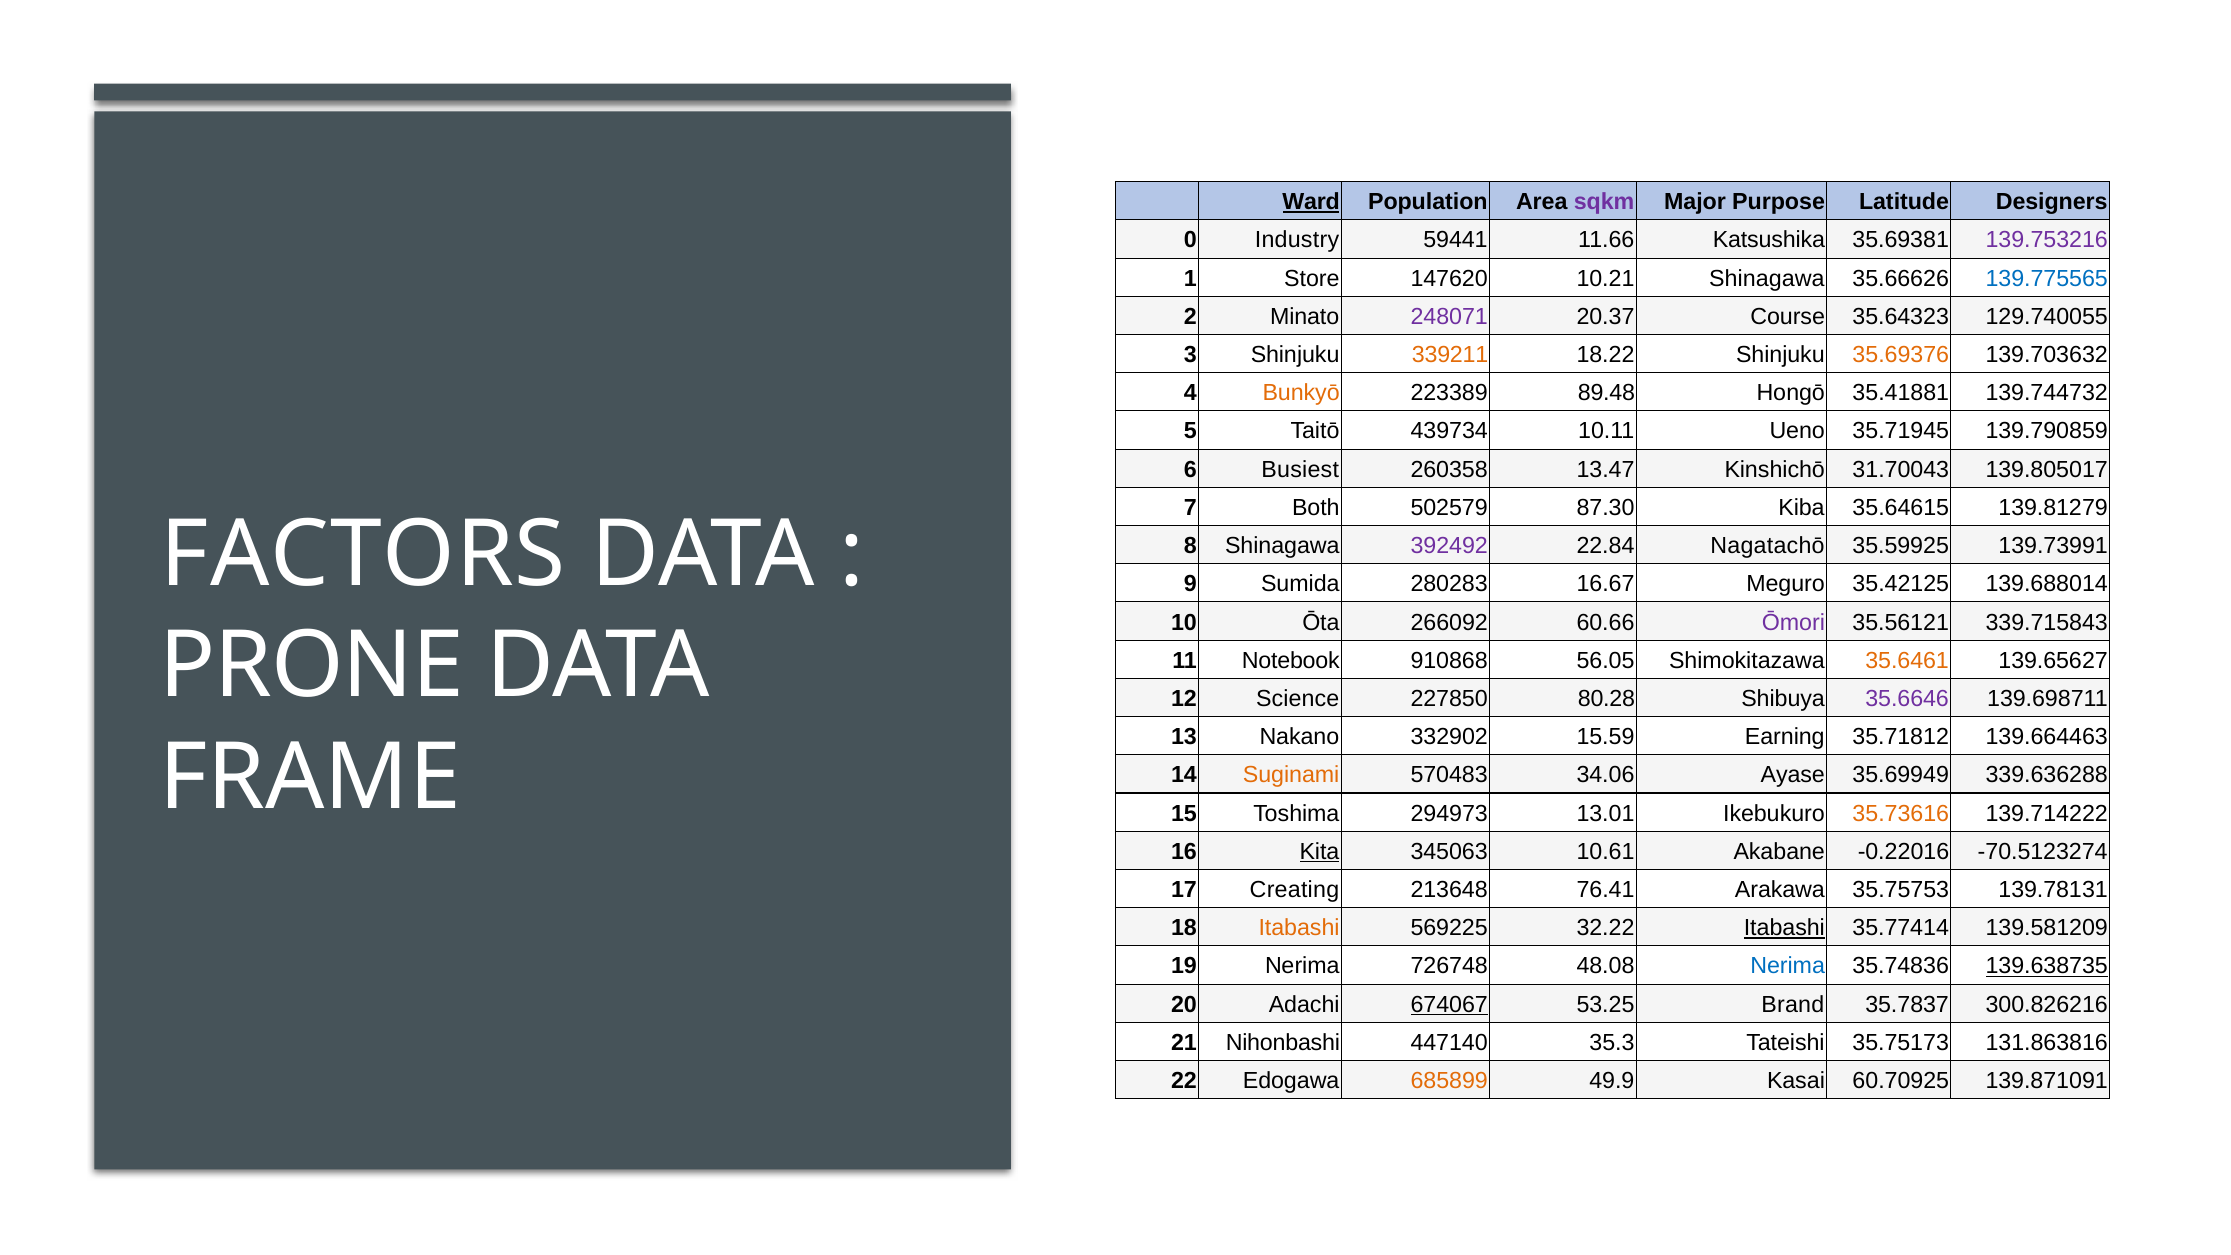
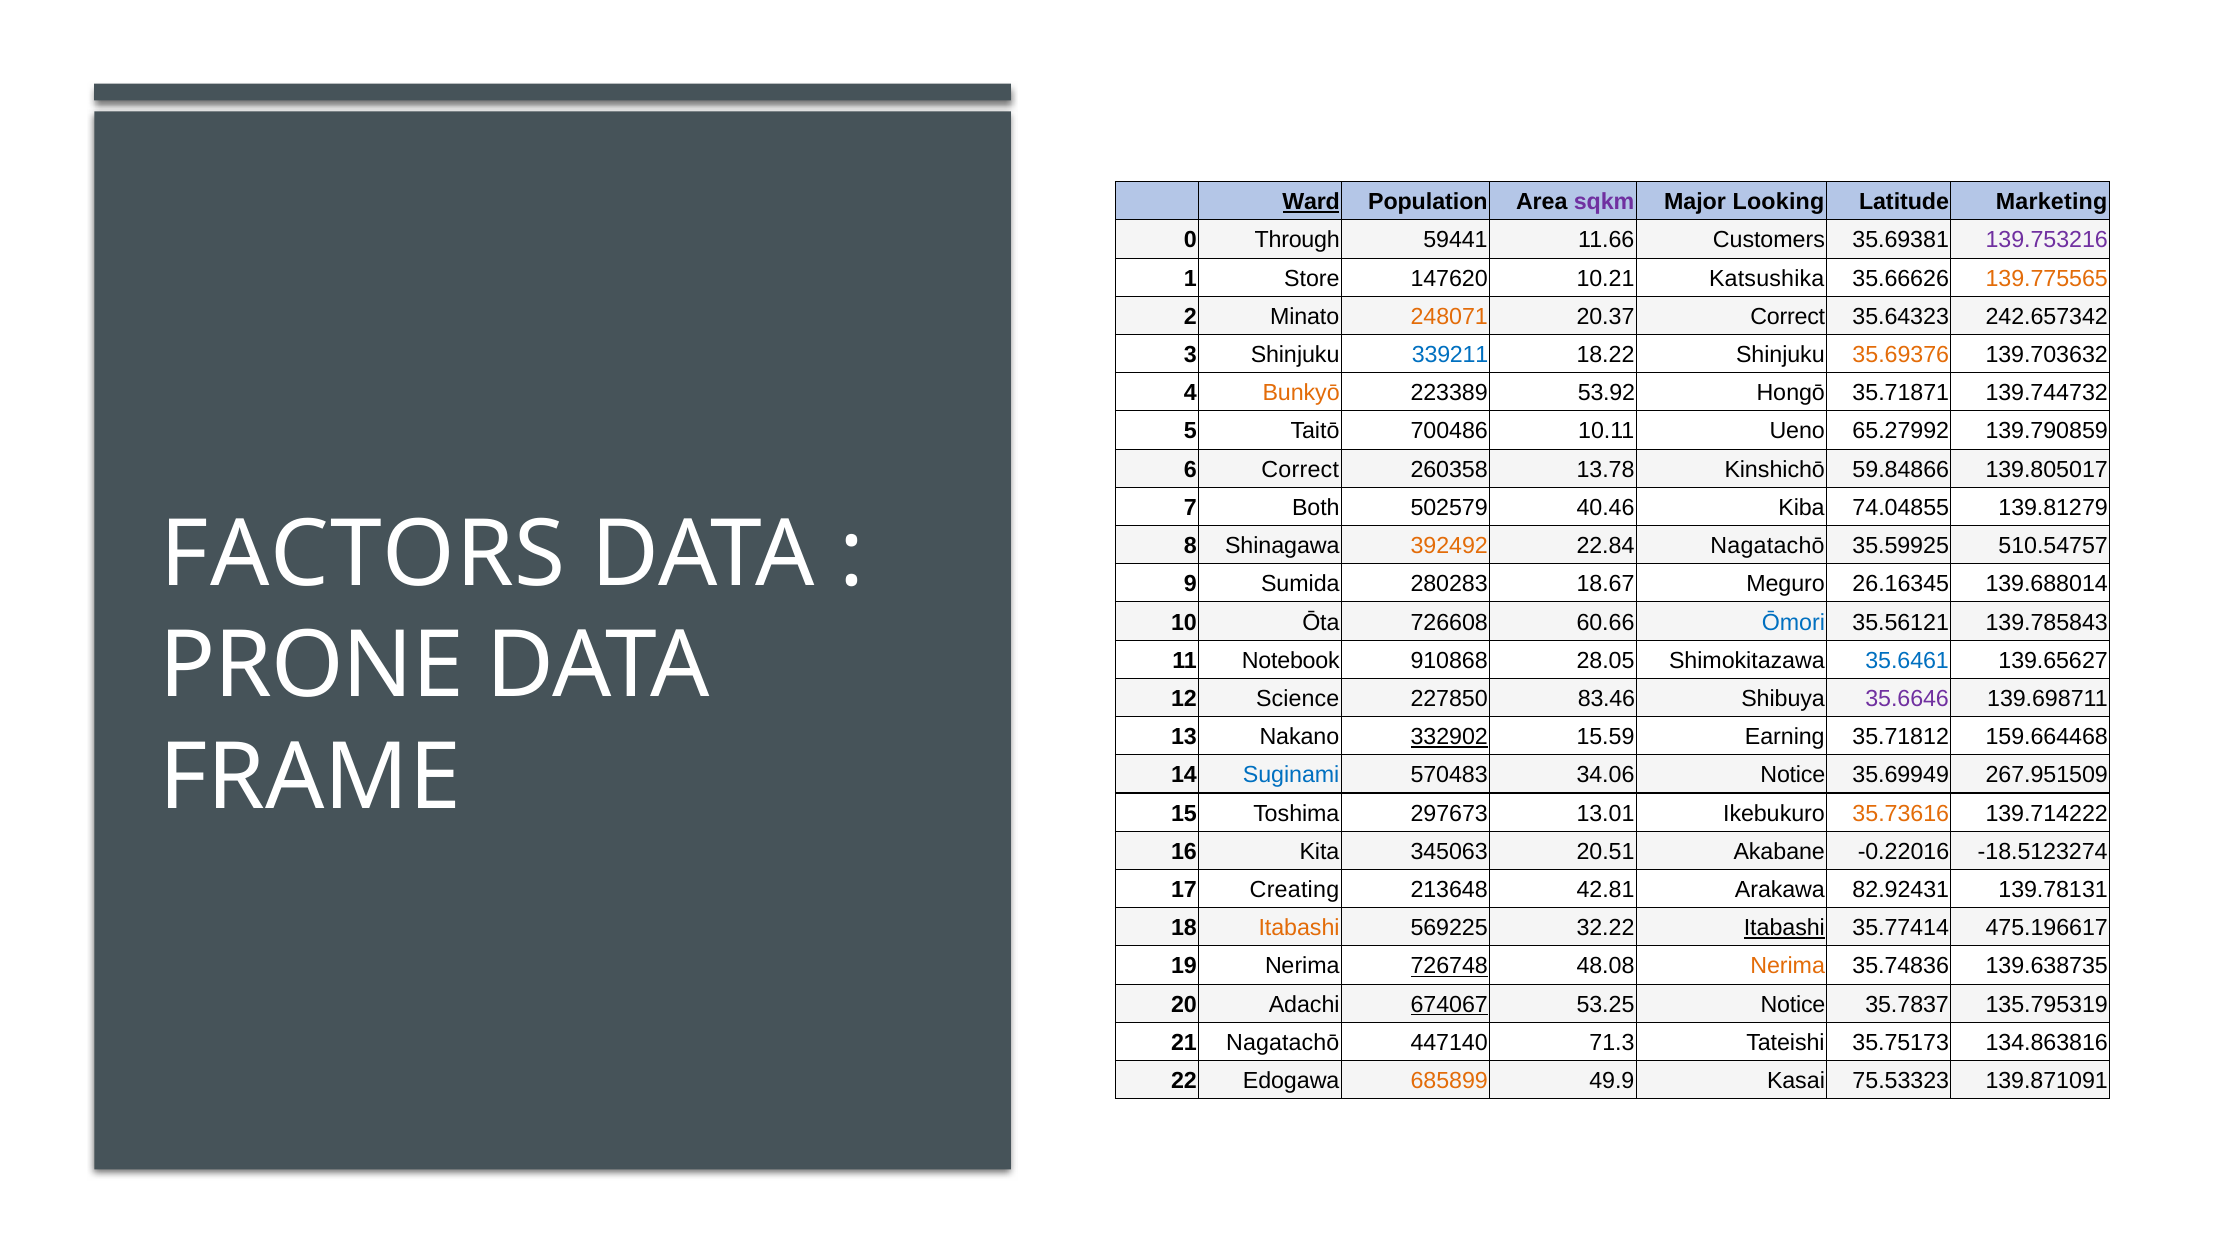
Purpose: Purpose -> Looking (1778, 202)
Designers: Designers -> Marketing (2052, 202)
Industry: Industry -> Through (1297, 240)
Katsushika: Katsushika -> Customers (1769, 240)
10.21 Shinagawa: Shinagawa -> Katsushika (1767, 278)
139.775565 colour: blue -> orange (2047, 278)
248071 colour: purple -> orange (1449, 317)
20.37 Course: Course -> Correct (1788, 317)
129.740055: 129.740055 -> 242.657342 (2047, 317)
339211 colour: orange -> blue (1450, 355)
89.48: 89.48 -> 53.92 (1606, 393)
35.41881: 35.41881 -> 35.71871 (1901, 393)
439734: 439734 -> 700486 (1449, 431)
35.71945: 35.71945 -> 65.27992 (1901, 431)
6 Busiest: Busiest -> Correct (1300, 469)
13.47: 13.47 -> 13.78 (1606, 469)
31.70043: 31.70043 -> 59.84866 (1901, 469)
87.30: 87.30 -> 40.46 (1606, 508)
35.64615: 35.64615 -> 74.04855 (1901, 508)
392492 colour: purple -> orange (1449, 546)
139.73991: 139.73991 -> 510.54757 (2053, 546)
16.67: 16.67 -> 18.67 (1606, 584)
35.42125: 35.42125 -> 26.16345 (1901, 584)
266092: 266092 -> 726608 (1449, 622)
Ōmori colour: purple -> blue (1793, 622)
339.715843: 339.715843 -> 139.785843 (2047, 622)
56.05: 56.05 -> 28.05 (1606, 660)
35.6461 colour: orange -> blue (1907, 660)
80.28: 80.28 -> 83.46 (1606, 699)
332902 underline: none -> present (1449, 737)
139.664463: 139.664463 -> 159.664468 (2047, 737)
Suginami colour: orange -> blue (1291, 775)
34.06 Ayase: Ayase -> Notice (1793, 775)
339.636288: 339.636288 -> 267.951509 (2047, 775)
294973: 294973 -> 297673 (1449, 813)
Kita underline: present -> none (1319, 852)
10.61: 10.61 -> 20.51 (1606, 852)
-70.5123274: -70.5123274 -> -18.5123274 (2043, 852)
76.41: 76.41 -> 42.81 (1606, 890)
35.75753: 35.75753 -> 82.92431 (1901, 890)
139.581209: 139.581209 -> 475.196617 (2047, 928)
726748 underline: none -> present (1449, 966)
Nerima colour: blue -> orange (1788, 966)
139.638735 underline: present -> none (2047, 966)
53.25 Brand: Brand -> Notice (1793, 1004)
300.826216: 300.826216 -> 135.795319 (2047, 1004)
21 Nihonbashi: Nihonbashi -> Nagatachō (1283, 1043)
35.3: 35.3 -> 71.3 (1612, 1043)
131.863816: 131.863816 -> 134.863816 (2047, 1043)
60.70925: 60.70925 -> 75.53323 (1901, 1081)
